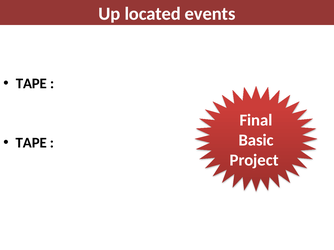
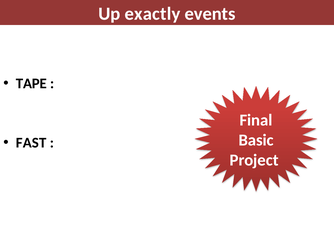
located: located -> exactly (152, 14)
TAPE: TAPE -> FAST (31, 143)
